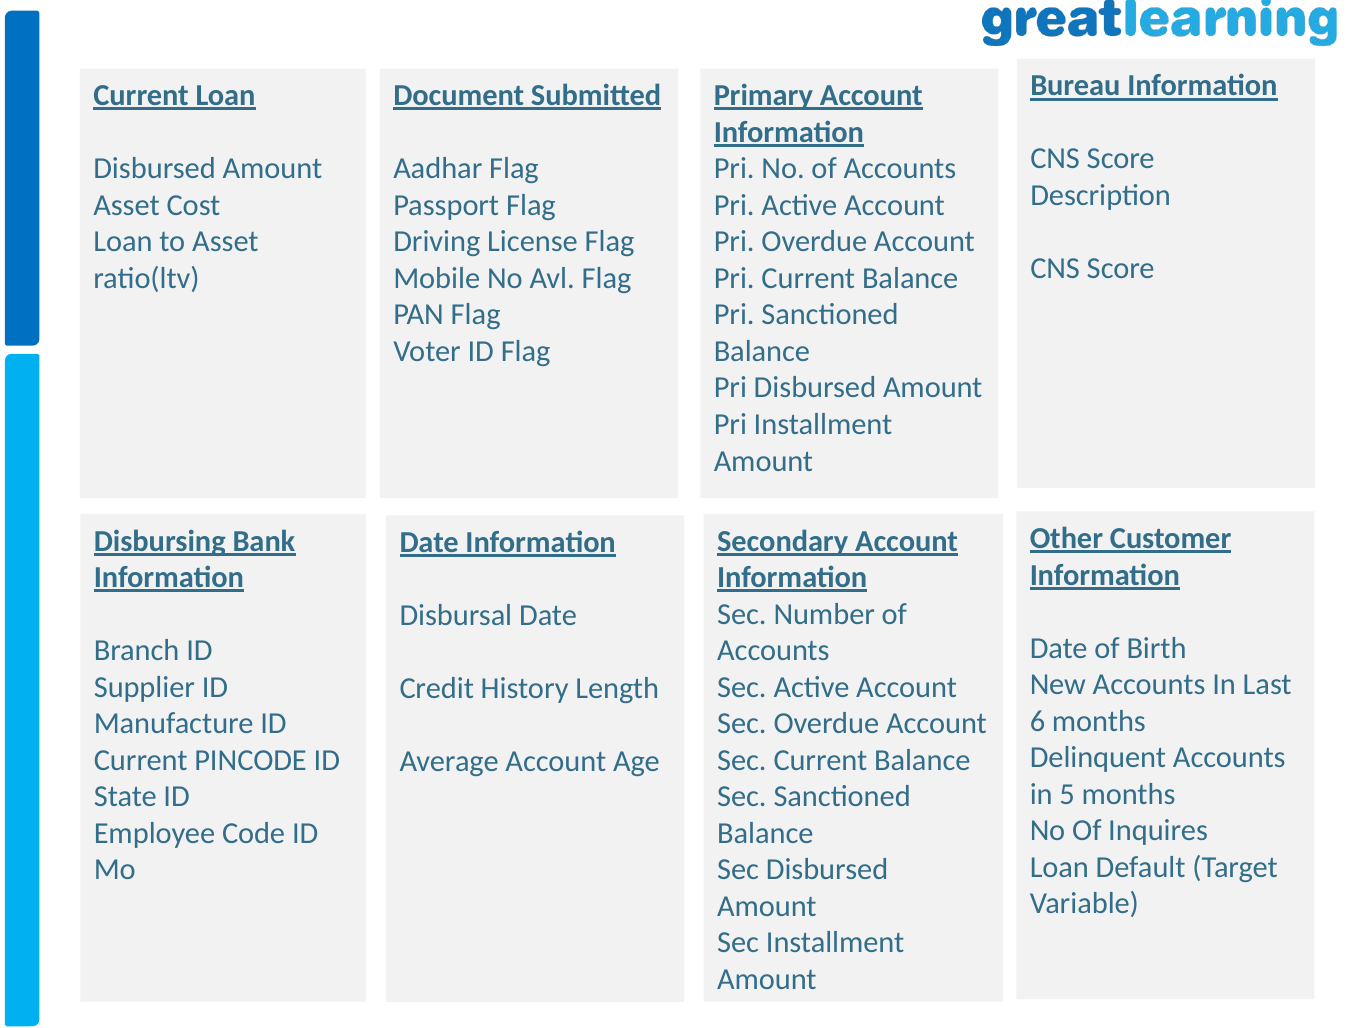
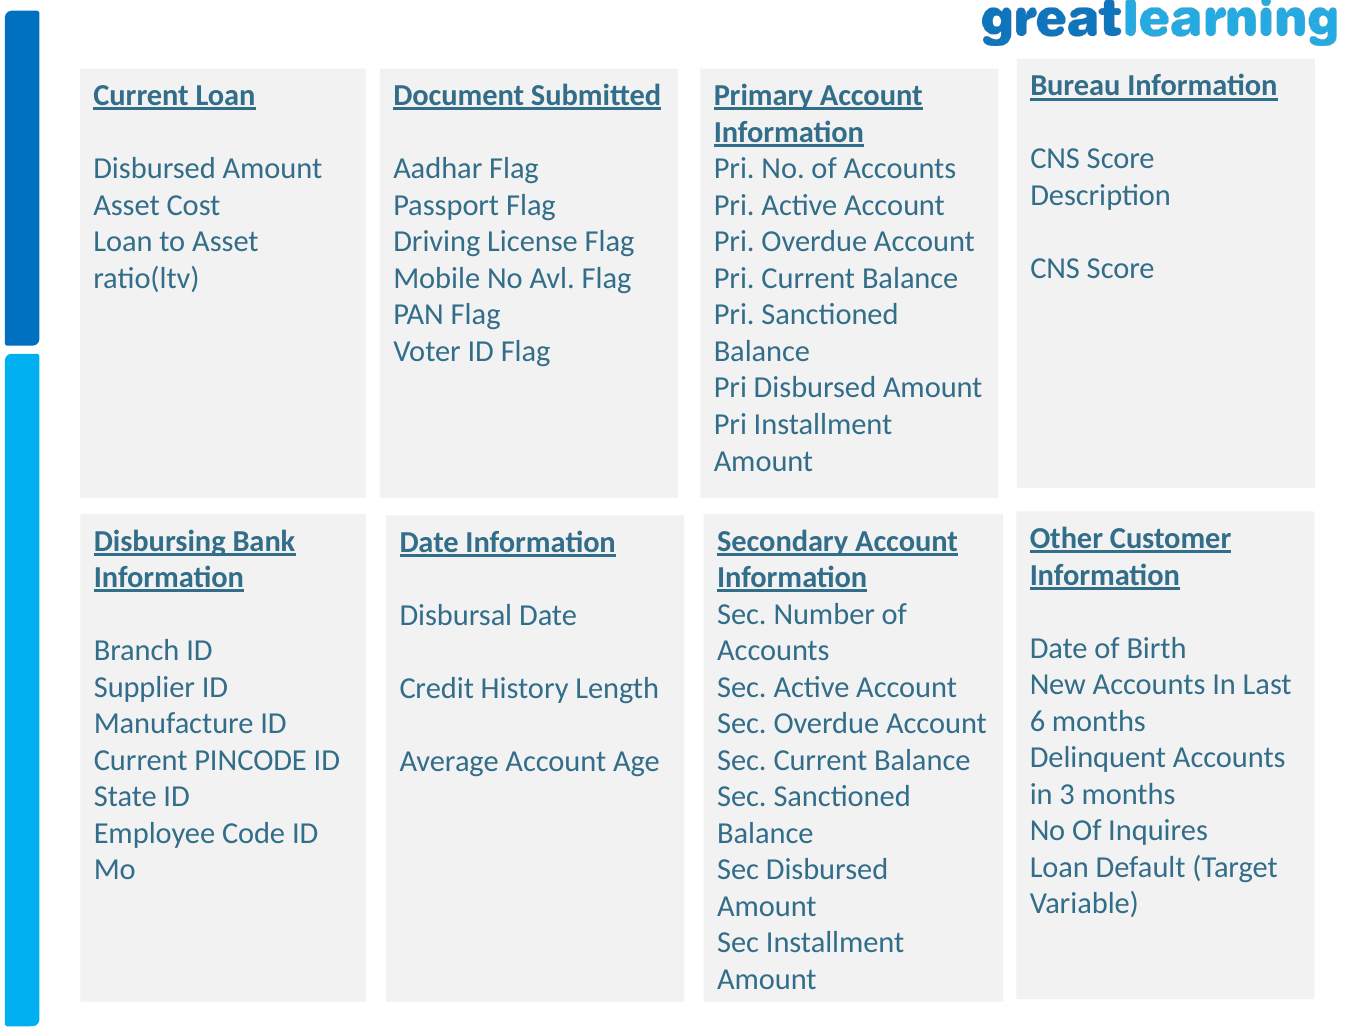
5: 5 -> 3 (1067, 794)
